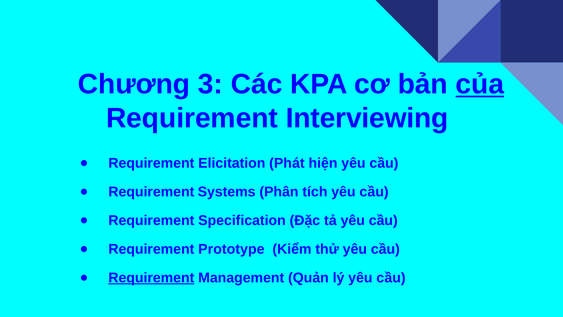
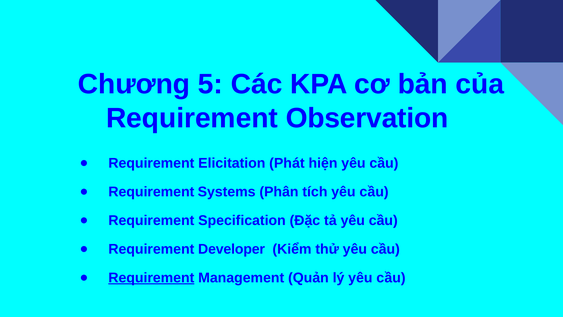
3: 3 -> 5 (210, 84)
của underline: present -> none (480, 84)
Interviewing: Interviewing -> Observation (367, 118)
Prototype: Prototype -> Developer (232, 249)
